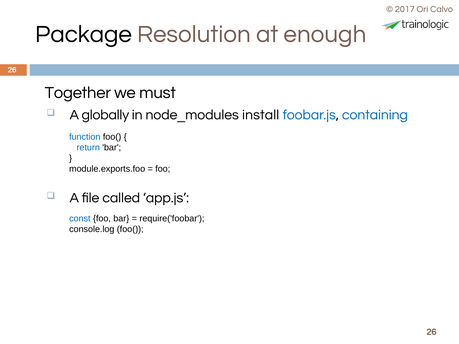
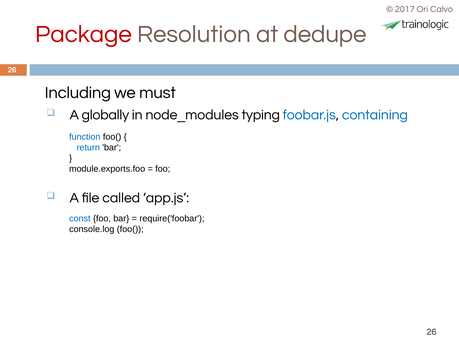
Package colour: black -> red (84, 34)
enough: enough -> dedupe (325, 34)
Together: Together -> Including (78, 93)
install: install -> typing (261, 115)
